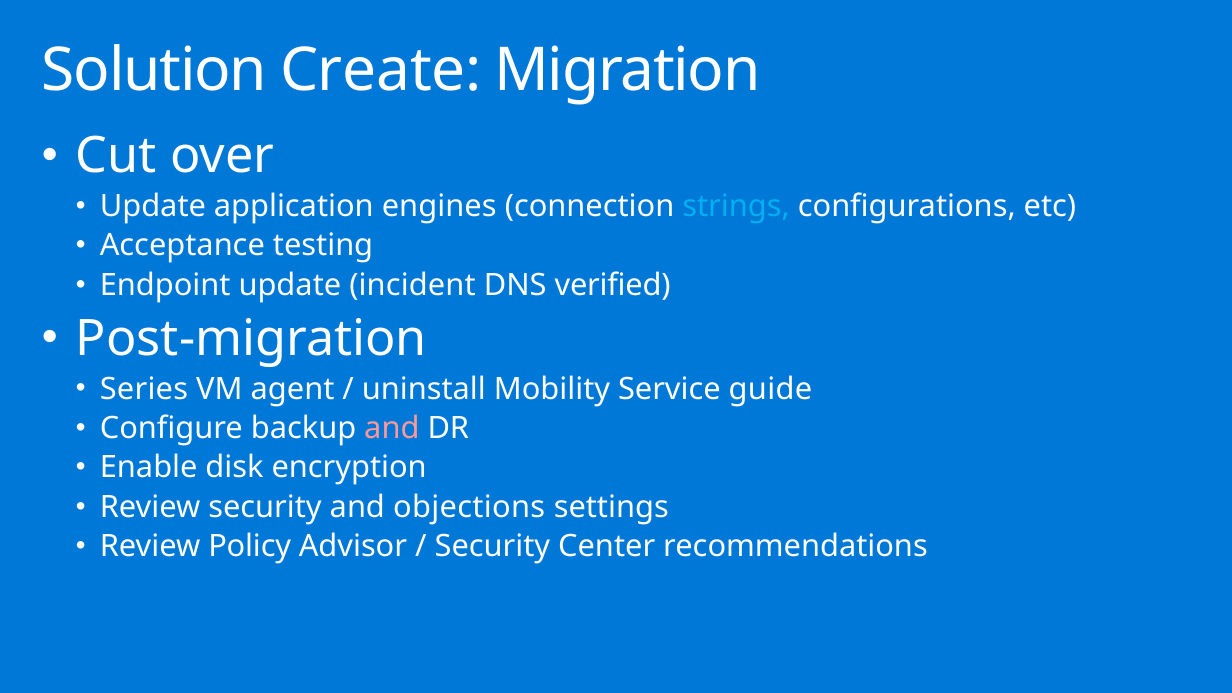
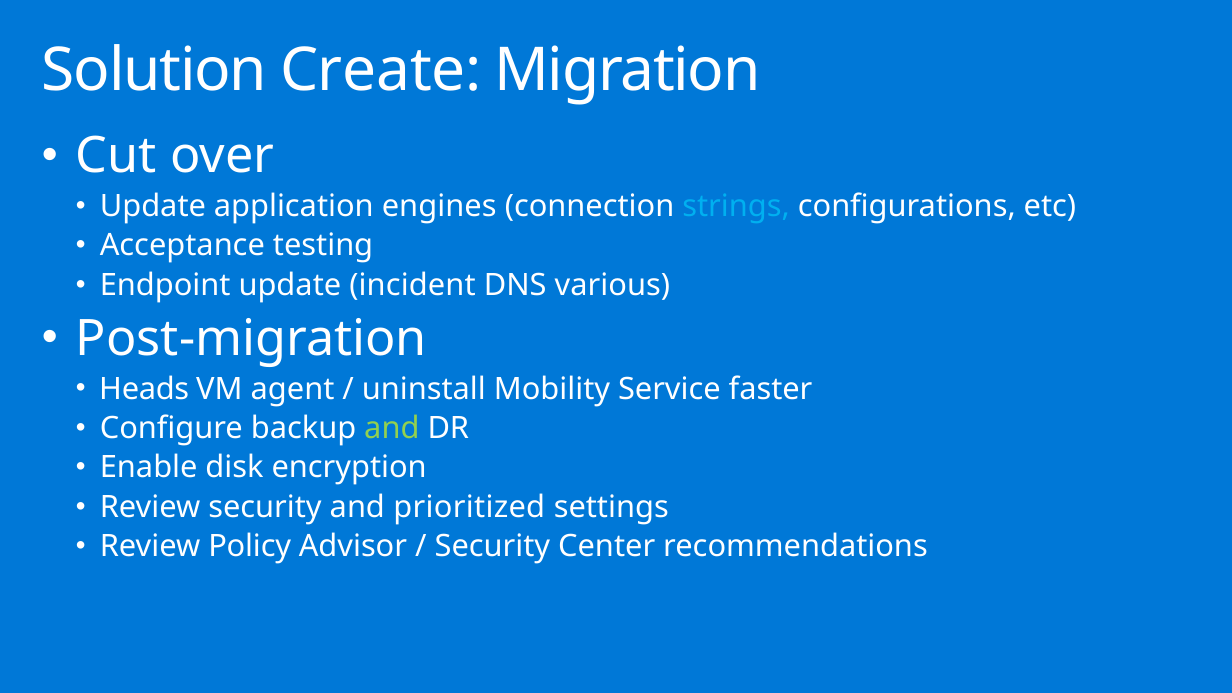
verified: verified -> various (612, 285)
Series: Series -> Heads (144, 389)
guide: guide -> faster (771, 389)
and colour: pink -> light green (392, 428)
objections: objections -> prioritized (469, 507)
